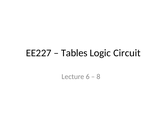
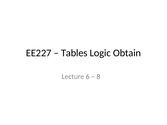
Circuit: Circuit -> Obtain (127, 53)
